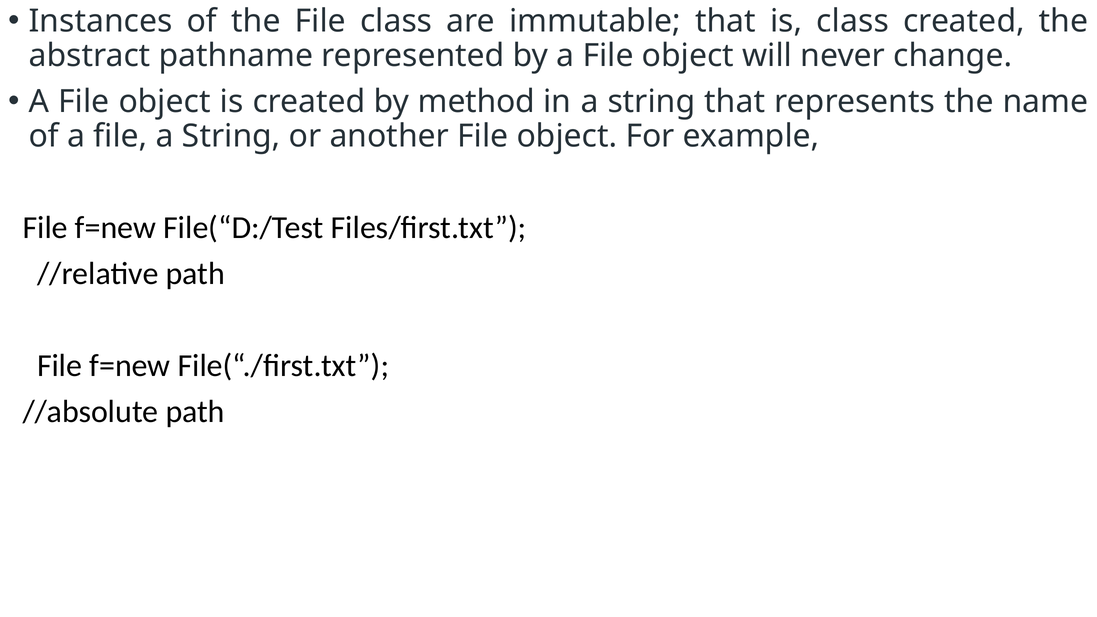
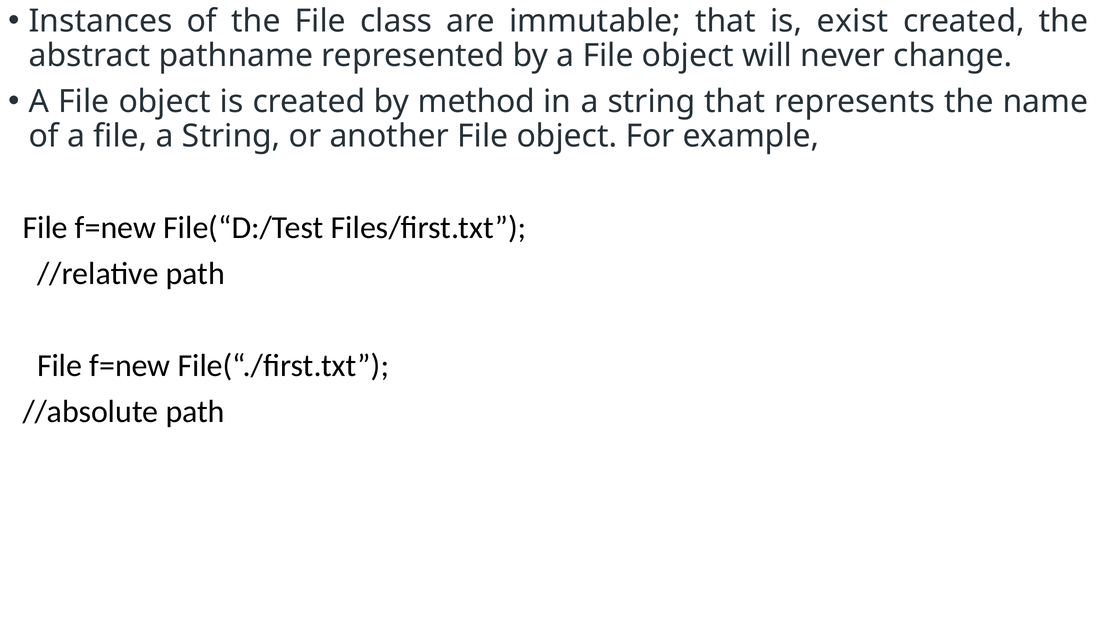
is class: class -> exist (853, 21)
